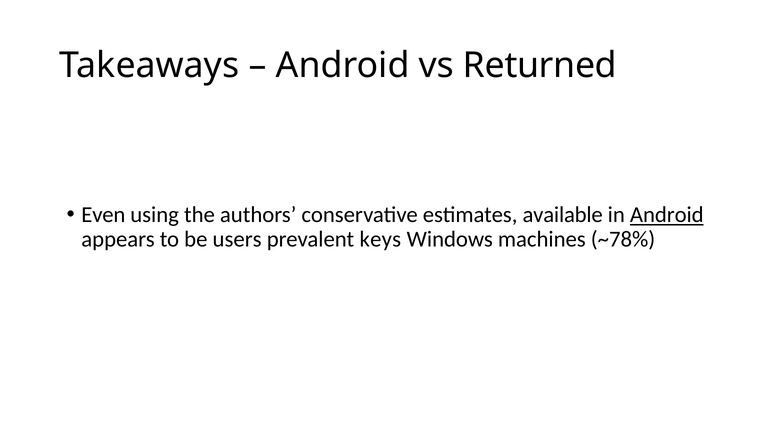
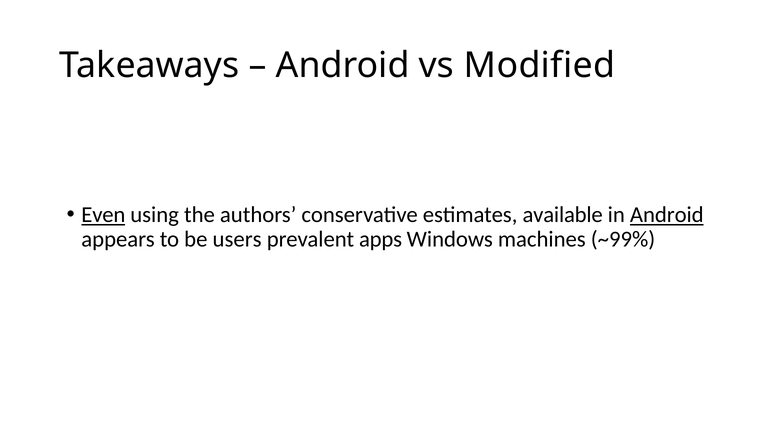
Returned: Returned -> Modified (540, 66)
Even underline: none -> present (103, 215)
keys: keys -> apps (381, 239)
~78%: ~78% -> ~99% (623, 239)
